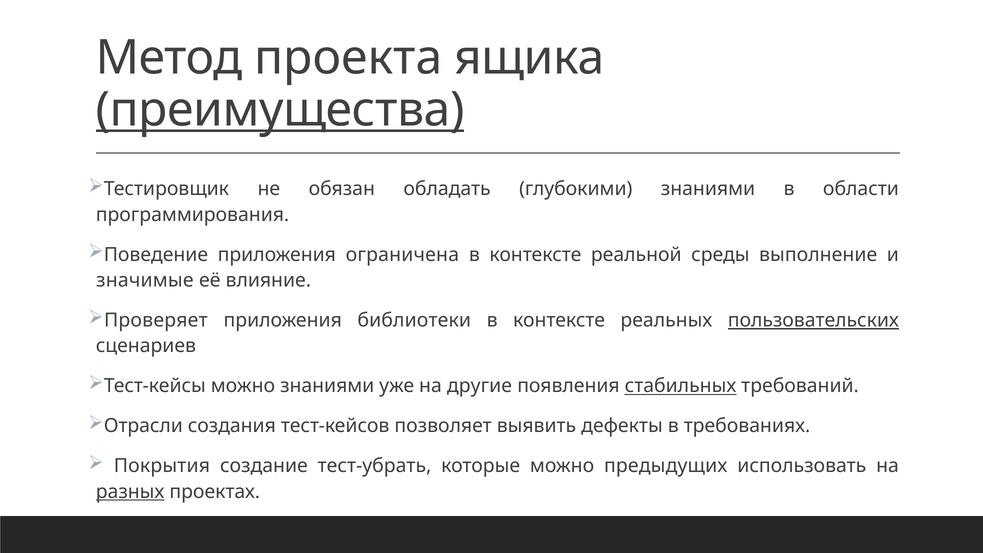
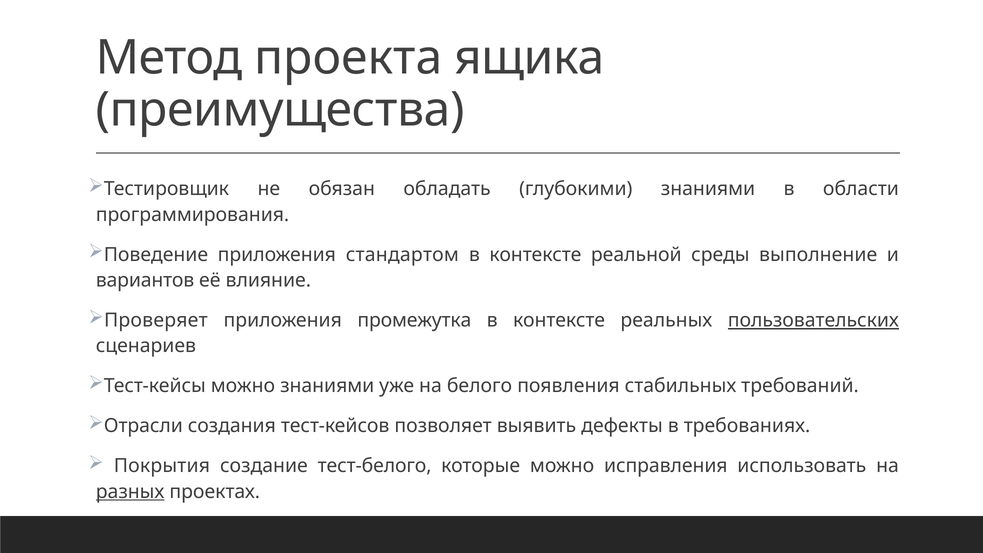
преимущества underline: present -> none (280, 110)
ограничена: ограничена -> стандартом (402, 255)
значимые: значимые -> вариантов (145, 280)
библиотеки: библиотеки -> промежутка (414, 320)
другие: другие -> белого (480, 386)
стабильных underline: present -> none (681, 386)
тест-убрать: тест-убрать -> тест-белого (375, 466)
предыдущих: предыдущих -> исправления (666, 466)
